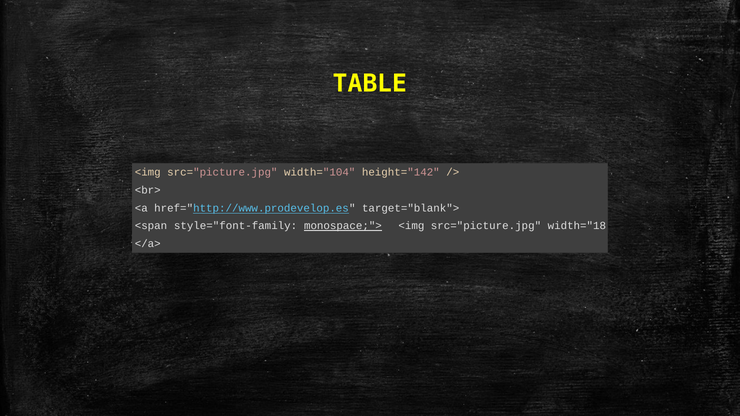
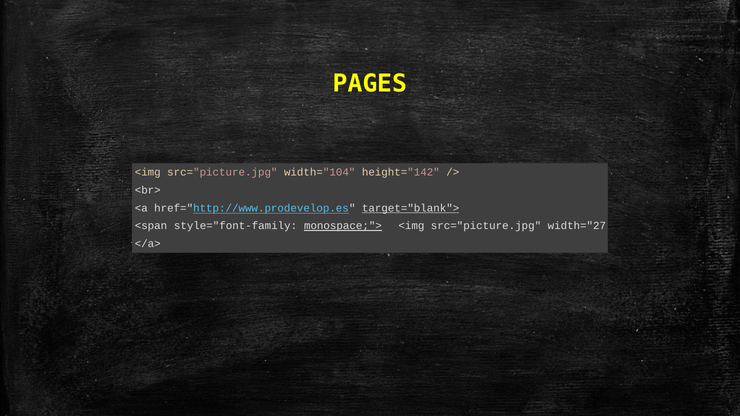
TABLE: TABLE -> PAGES (370, 84)
target="blank"> underline: none -> present (411, 208)
width="18: width="18 -> width="27 (577, 226)
